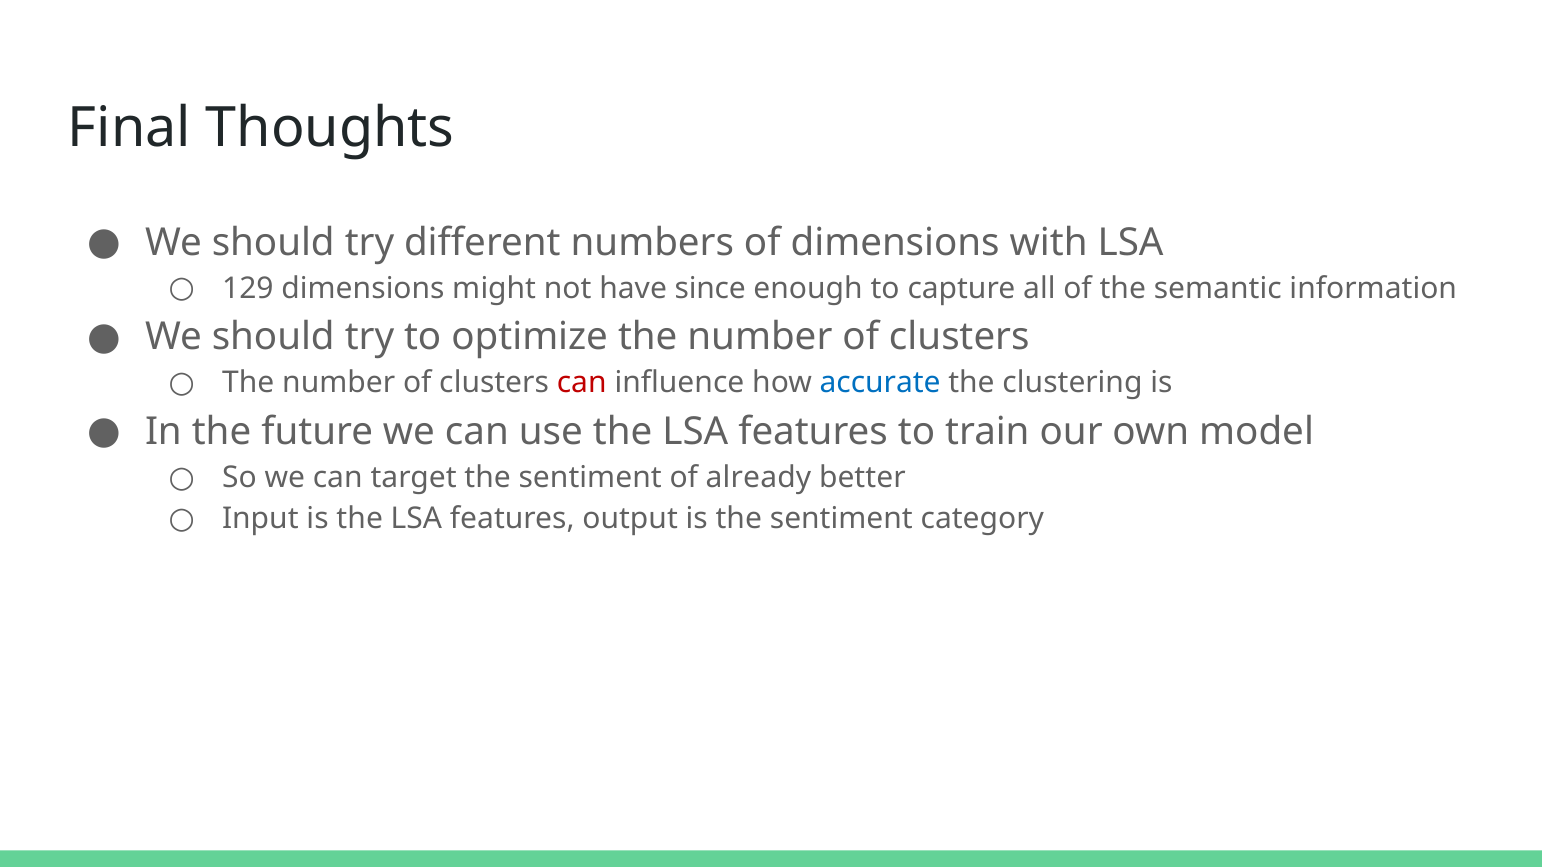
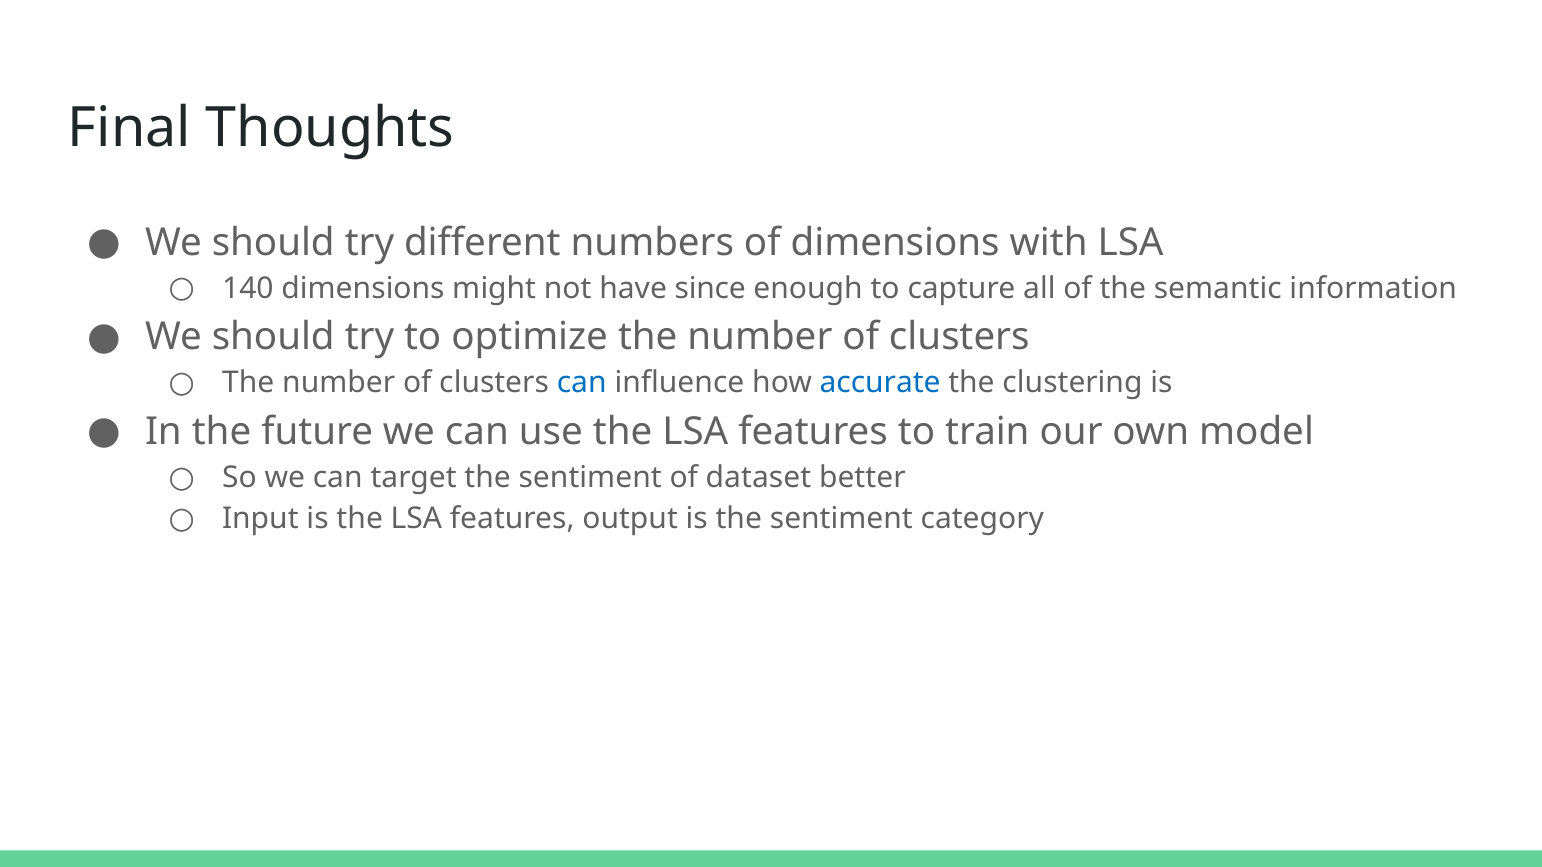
129: 129 -> 140 (248, 288)
can colour: red -> blue (582, 383)
already: already -> dataset (758, 478)
